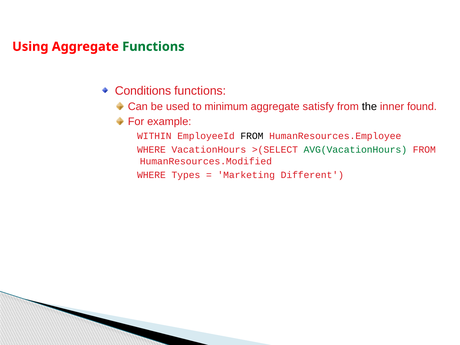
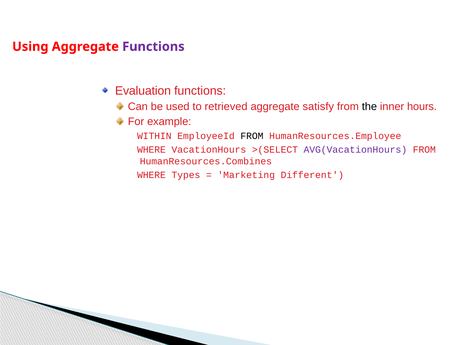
Functions colour: green -> purple (153, 47)
Conditions: Conditions -> Evaluation (143, 91)
minimum: minimum -> retrieved (226, 107)
found: found -> hours (422, 107)
AVG(VacationHours colour: green -> purple (355, 150)
HumanResources.Modified: HumanResources.Modified -> HumanResources.Combines (206, 161)
